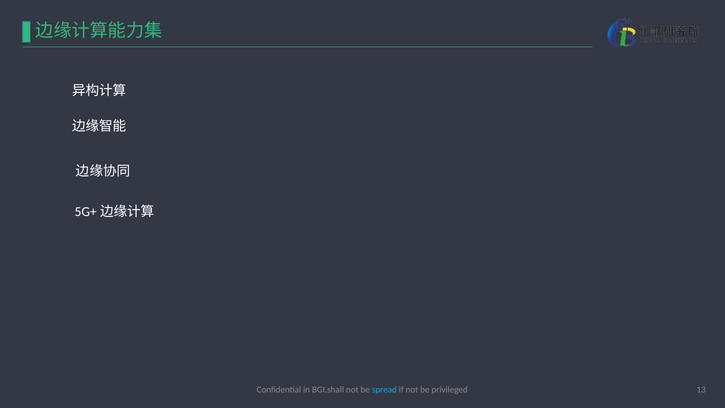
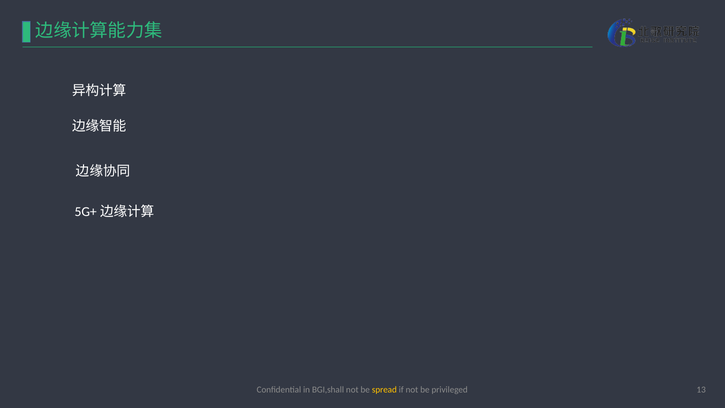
spread colour: light blue -> yellow (384, 389)
